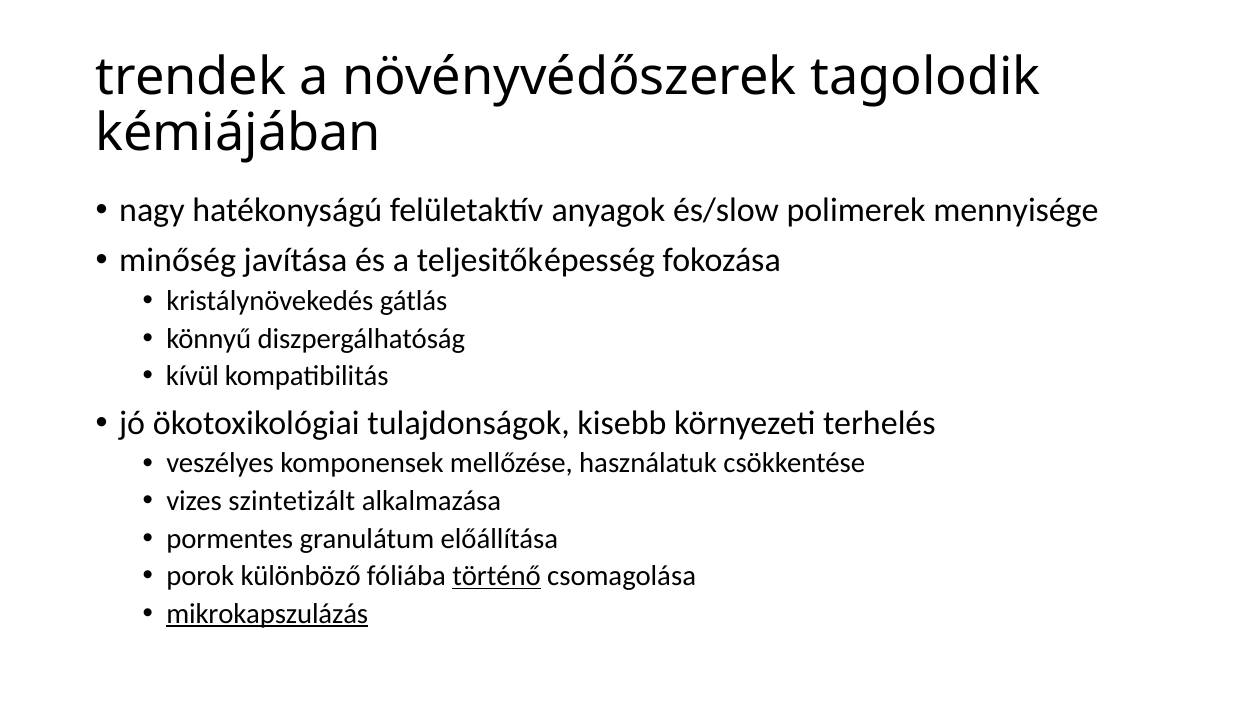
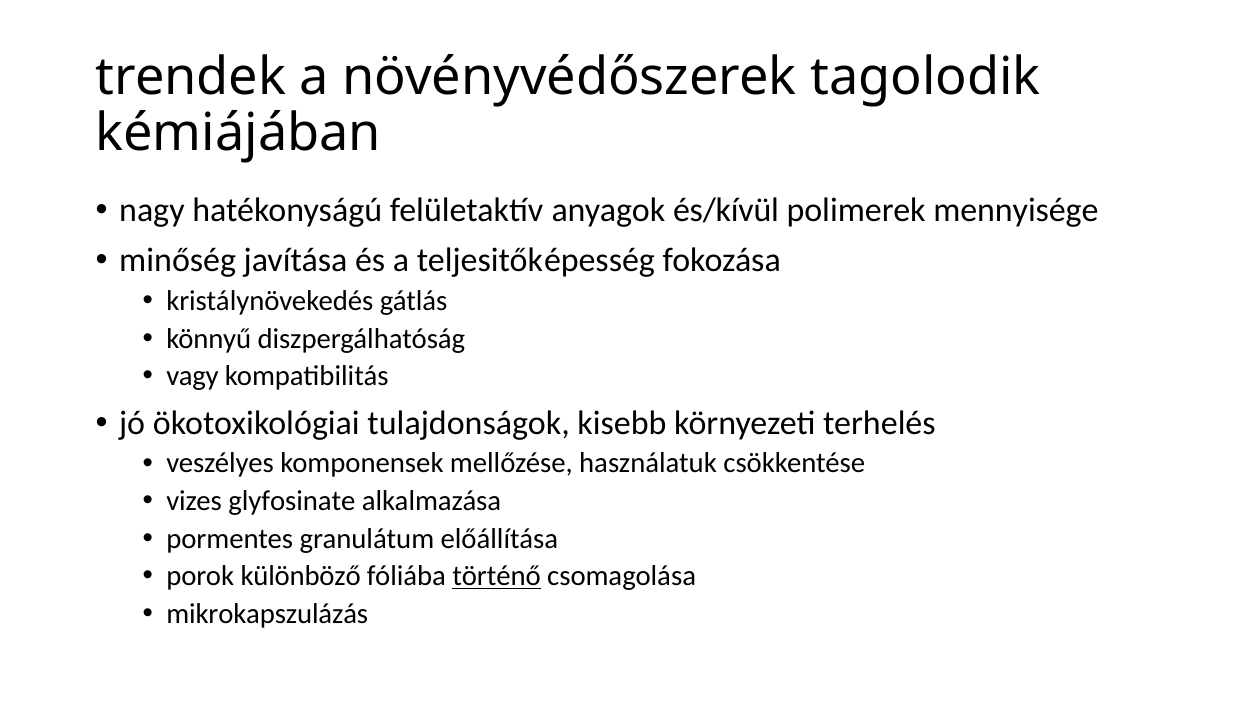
és/slow: és/slow -> és/kívül (726, 211)
kívül: kívül -> vagy (192, 376)
szintetizált: szintetizált -> glyfosinate (292, 501)
mikrokapszulázás underline: present -> none (267, 614)
